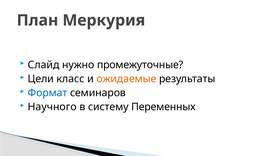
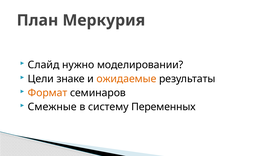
промежуточные: промежуточные -> моделировании (140, 65)
класс: класс -> знаке (71, 79)
Формат colour: blue -> orange (48, 93)
Научного: Научного -> Смежные (52, 107)
